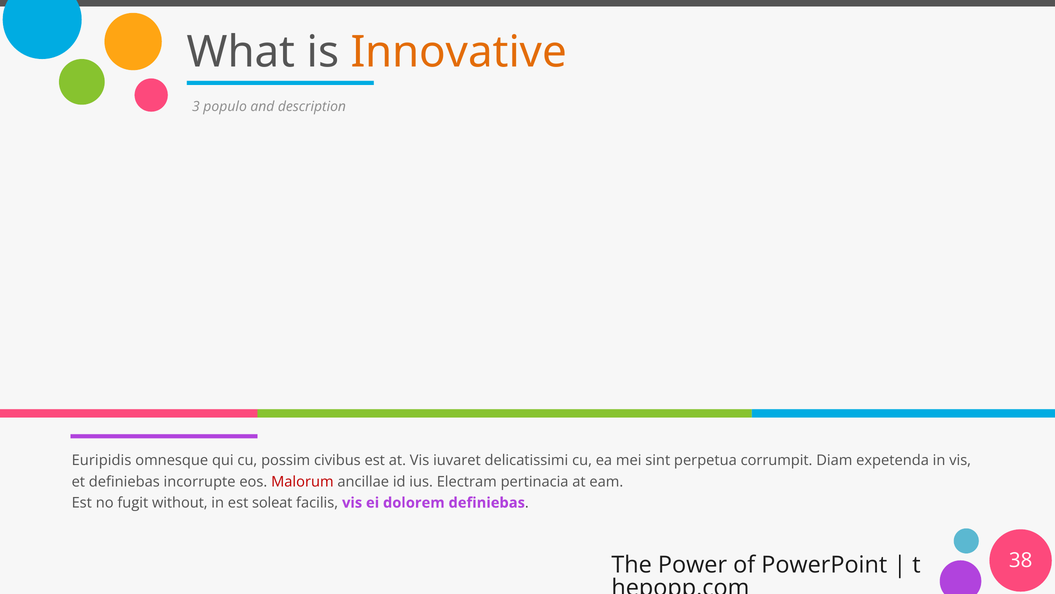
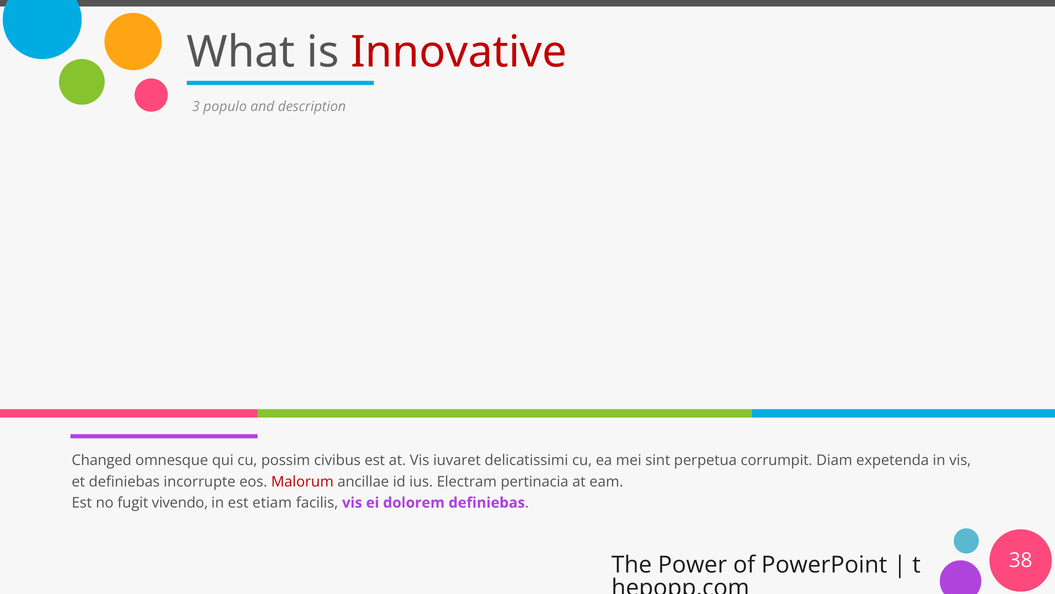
Innovative colour: orange -> red (459, 52)
Euripidis: Euripidis -> Changed (102, 460)
without: without -> vivendo (180, 502)
soleat: soleat -> etiam (272, 502)
